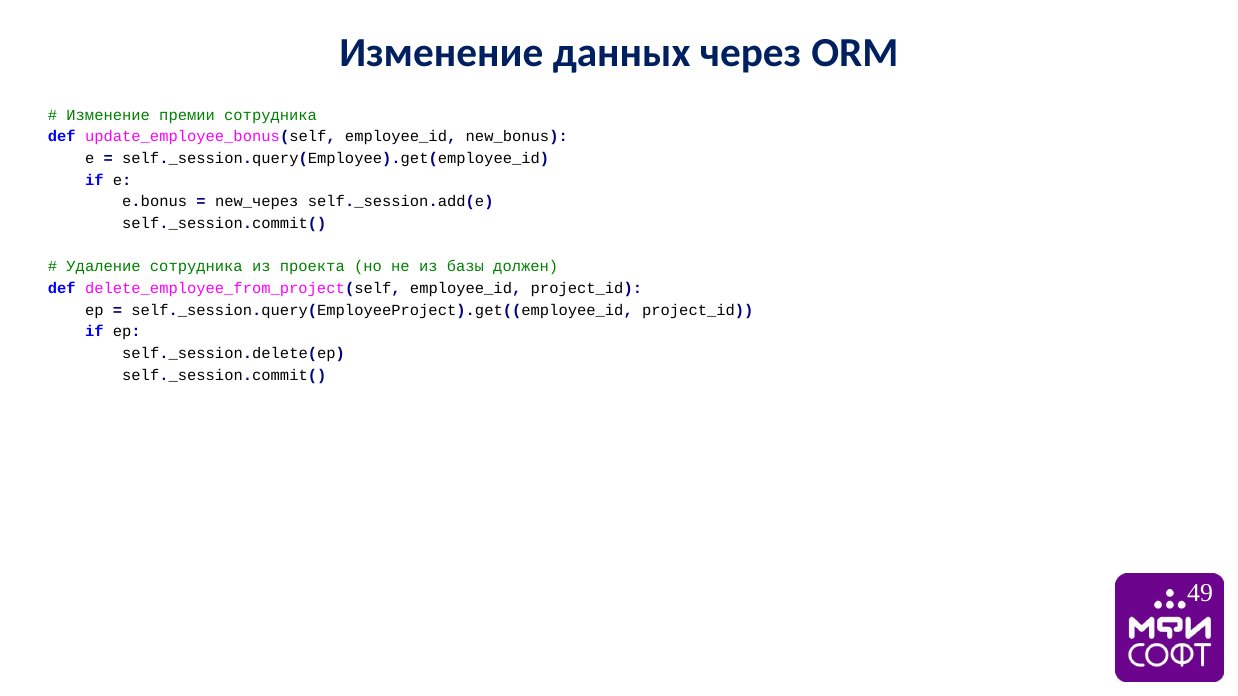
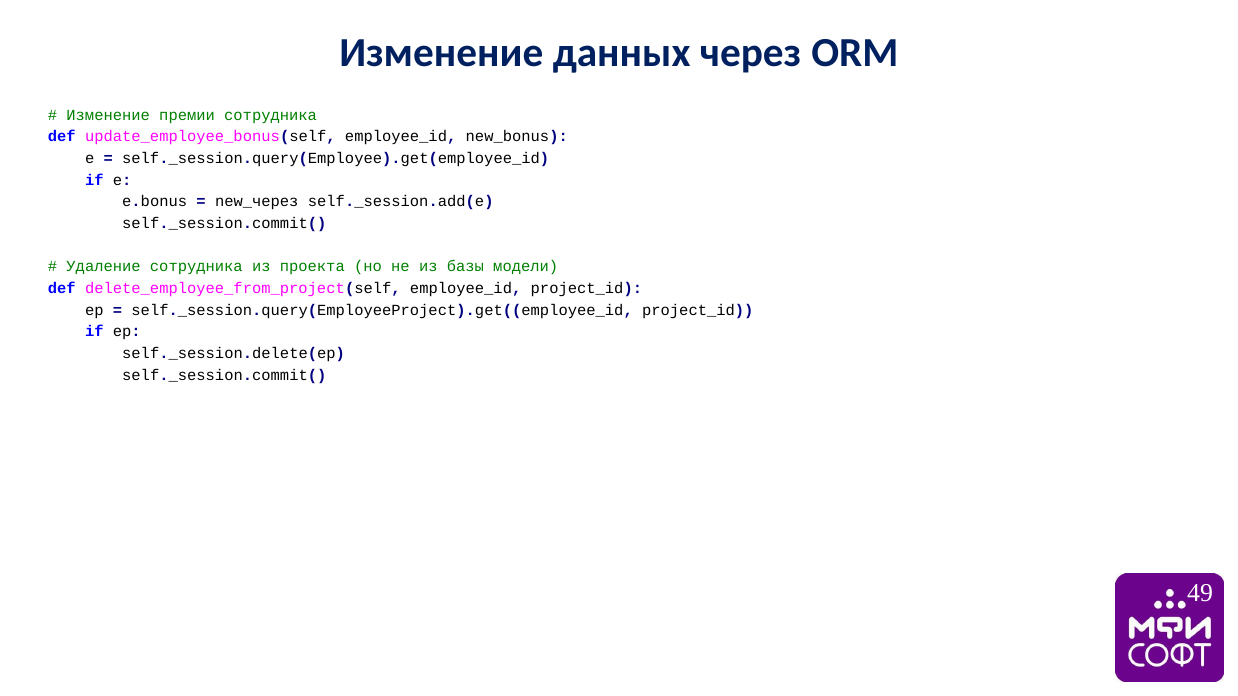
должен: должен -> модели (526, 267)
